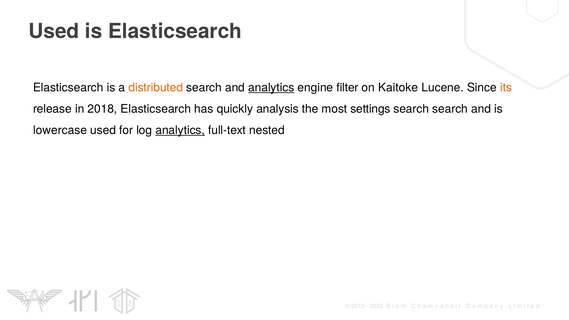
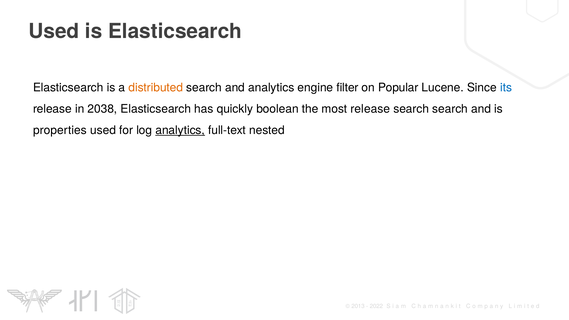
analytics underline: present -> none (271, 88)
Kaitoke: Kaitoke -> Popular (398, 88)
its colour: orange -> blue (506, 88)
2018: 2018 -> 2038 (102, 109)
analysis: analysis -> boolean (277, 109)
most settings: settings -> release (370, 109)
lowercase: lowercase -> properties (60, 130)
